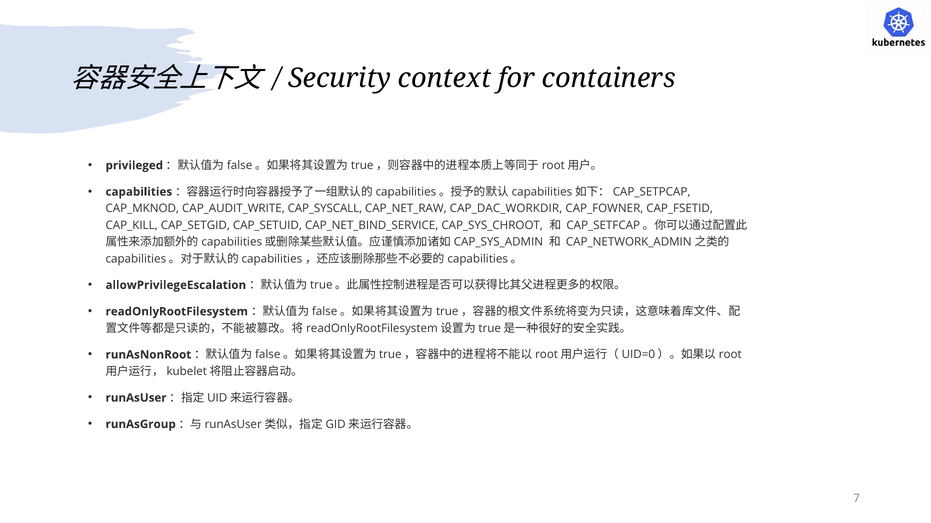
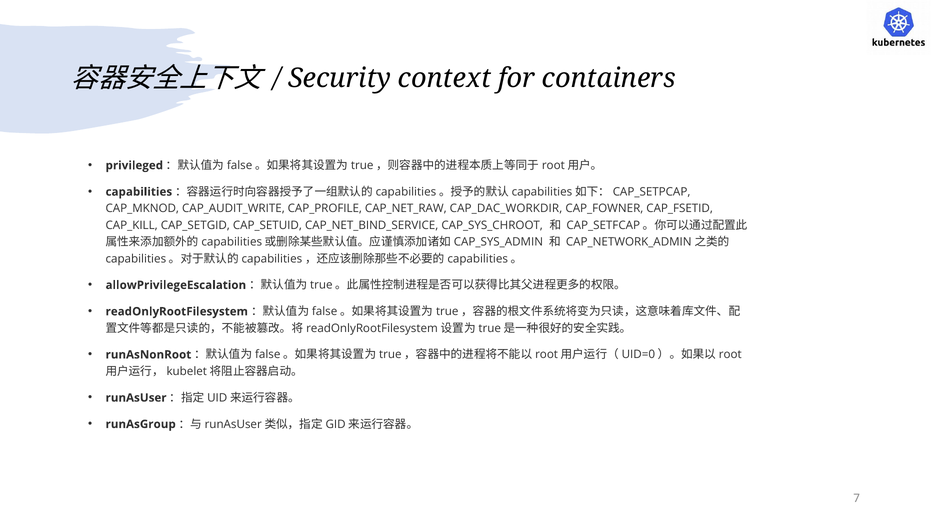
CAP_SYSCALL: CAP_SYSCALL -> CAP_PROFILE (325, 209)
